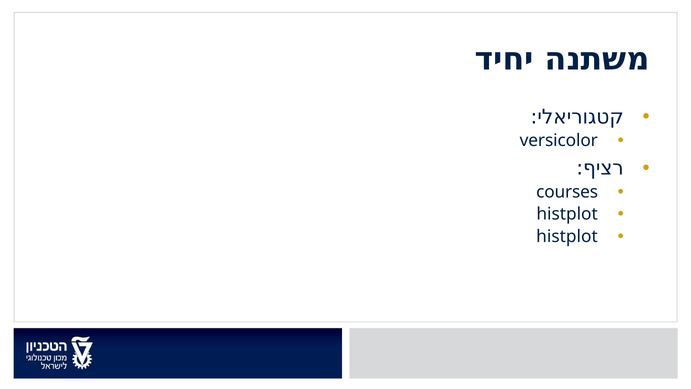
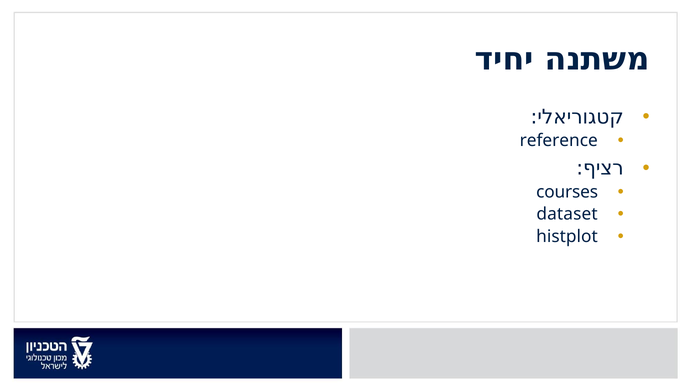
versicolor: versicolor -> reference (559, 141)
histplot: histplot -> dataset (567, 214)
